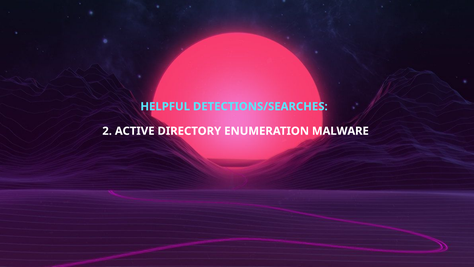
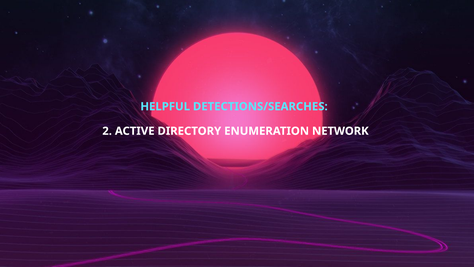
MALWARE: MALWARE -> NETWORK (340, 131)
